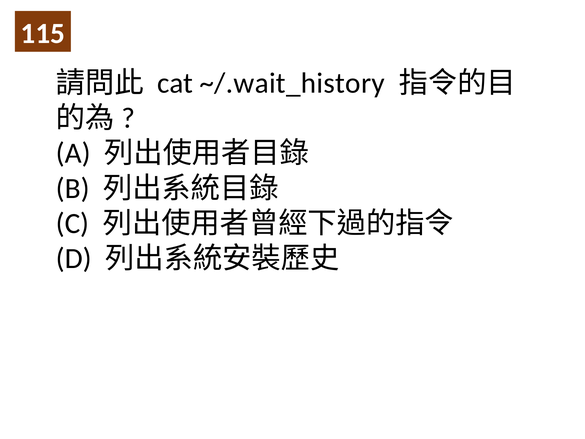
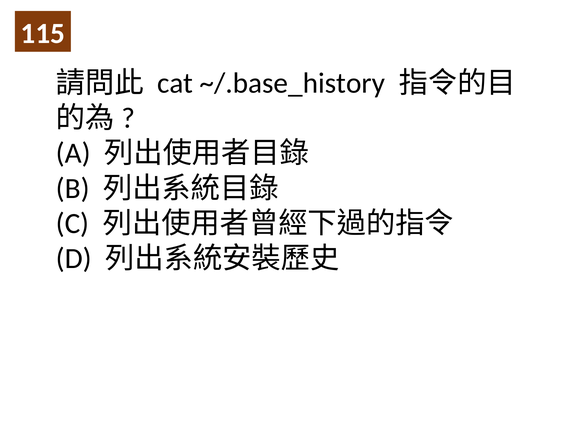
~/.wait_history: ~/.wait_history -> ~/.base_history (292, 83)
